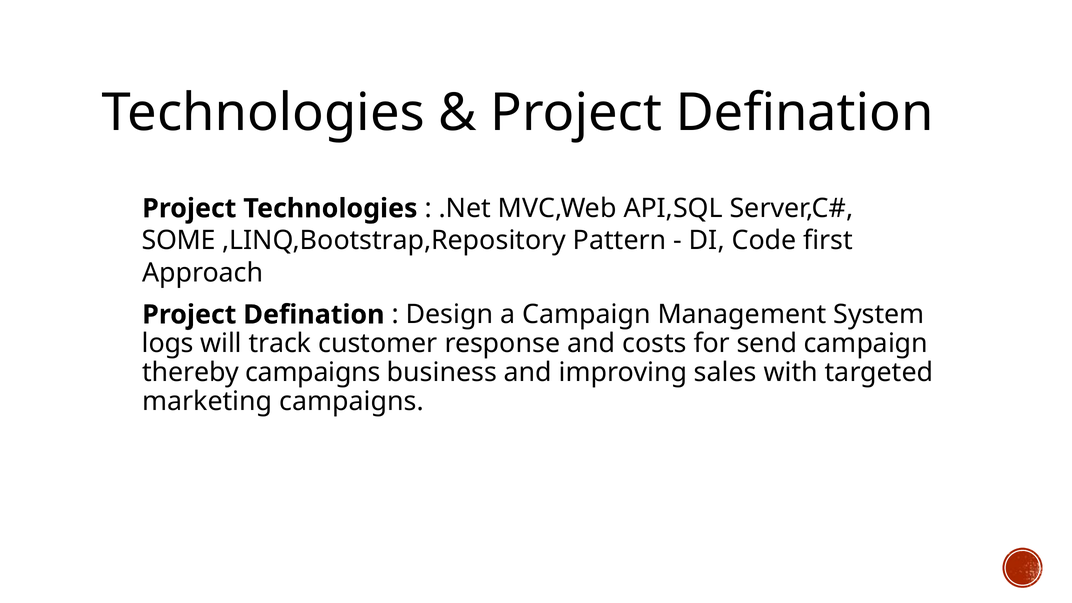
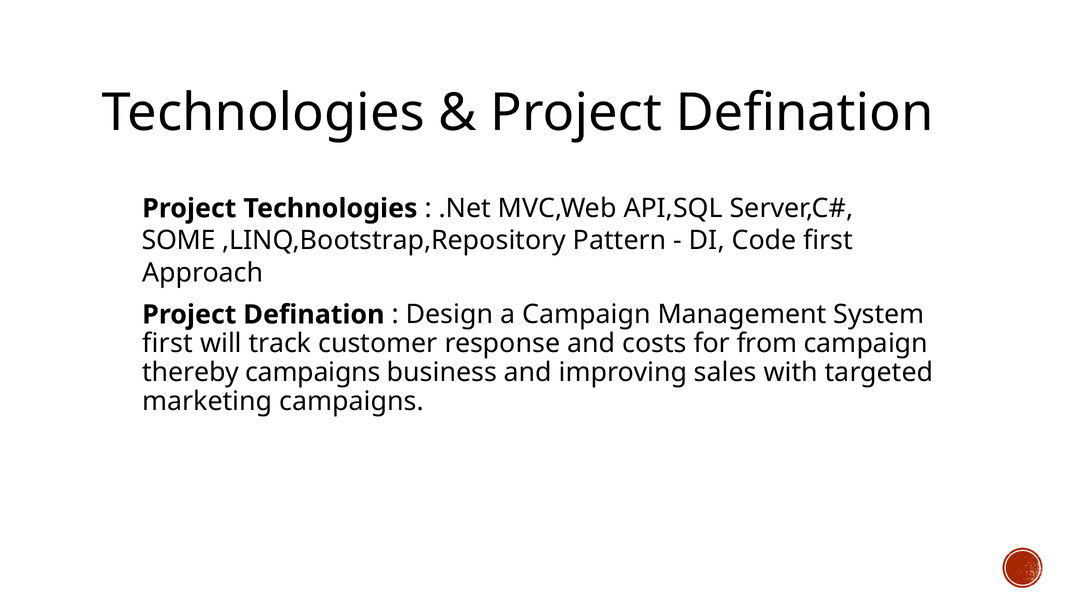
logs: logs -> first (168, 344)
send: send -> from (767, 344)
